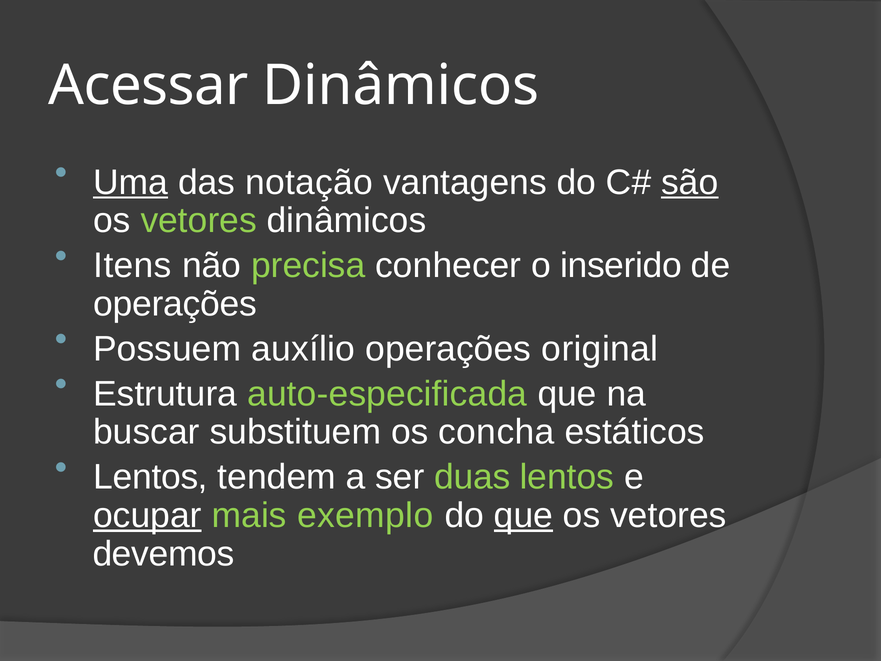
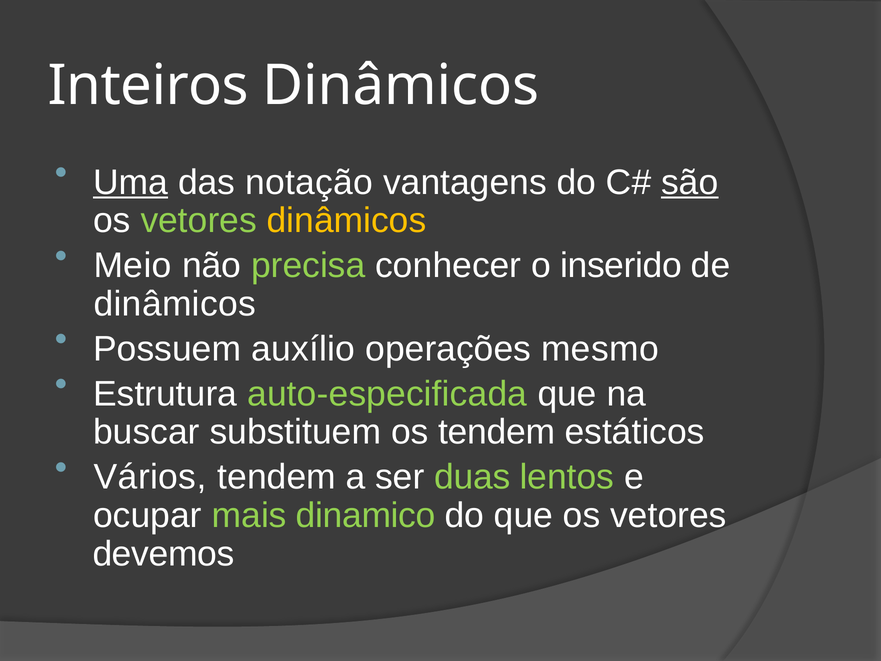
Acessar: Acessar -> Inteiros (148, 85)
dinâmicos colour: white -> yellow (347, 221)
Itens: Itens -> Meio (132, 266)
operações: operações -> dinâmicos (175, 304)
original: original -> mesmo (600, 349)
os concha: concha -> tendem (497, 432)
Lentos: Lentos -> Vários (150, 477)
ocupar underline: present -> none (147, 515)
exemplo: exemplo -> dinamico (366, 515)
que underline: present -> none (523, 515)
